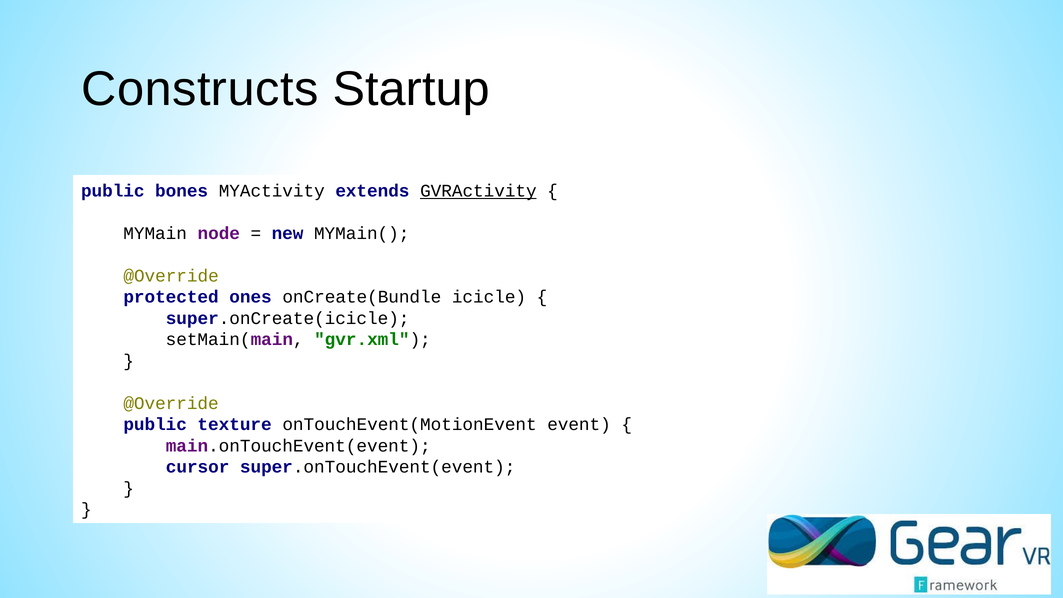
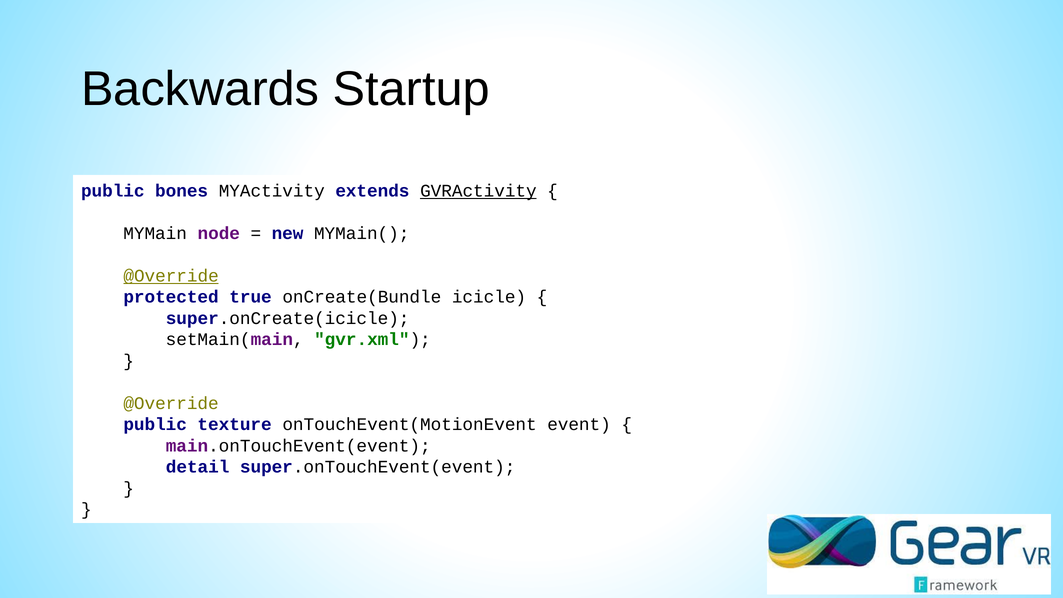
Constructs: Constructs -> Backwards (200, 89)
@Override underline: none -> present (171, 276)
ones: ones -> true (251, 297)
cursor: cursor -> detail (198, 467)
